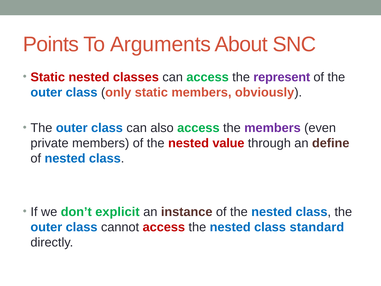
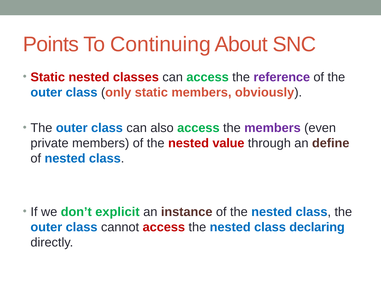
Arguments: Arguments -> Continuing (160, 44)
represent: represent -> reference (282, 77)
standard: standard -> declaring (317, 227)
